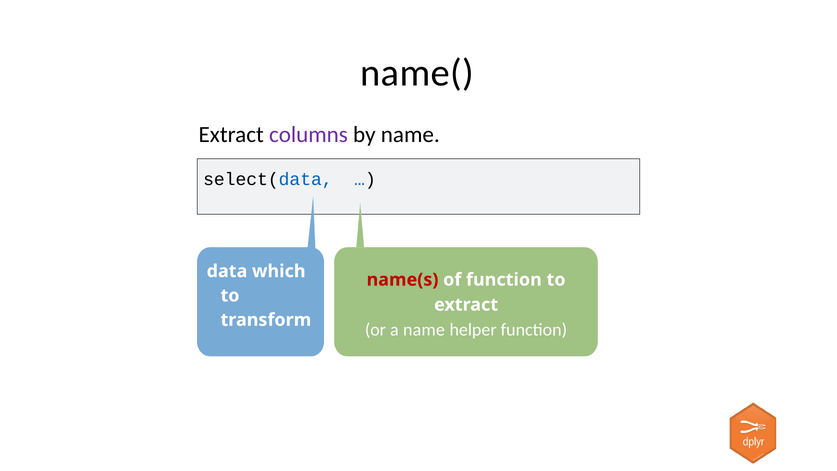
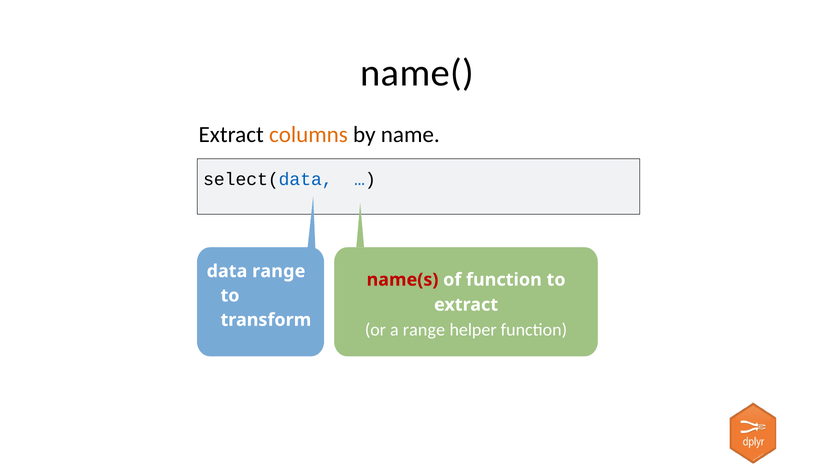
columns colour: purple -> orange (308, 134)
data which: which -> range (279, 271)
a name: name -> range (424, 330)
